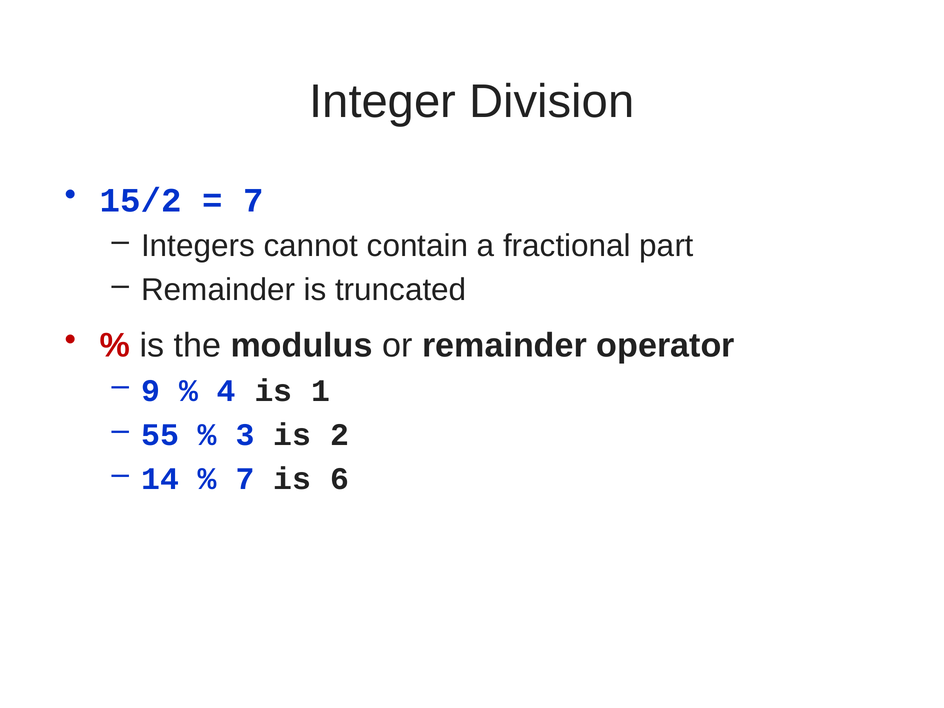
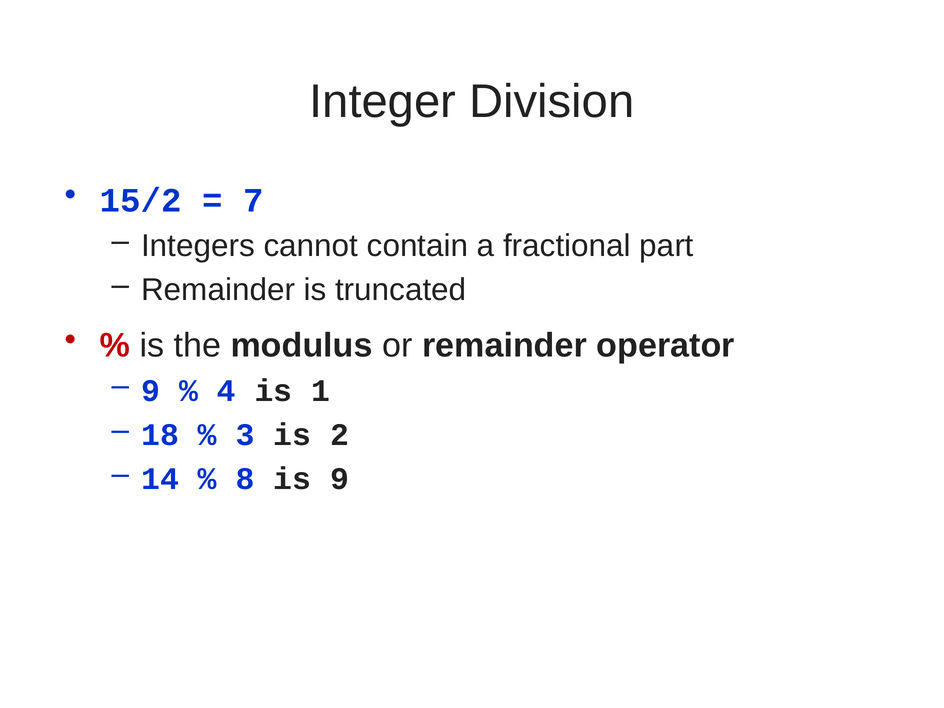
55: 55 -> 18 (160, 435)
7: 7 -> 8 (245, 479)
is 6: 6 -> 9 (339, 479)
